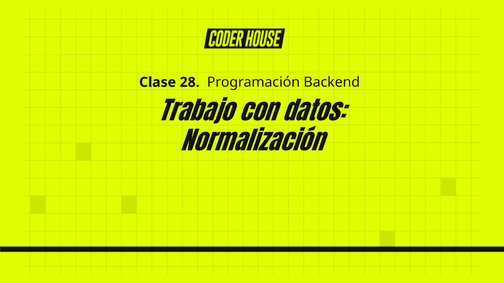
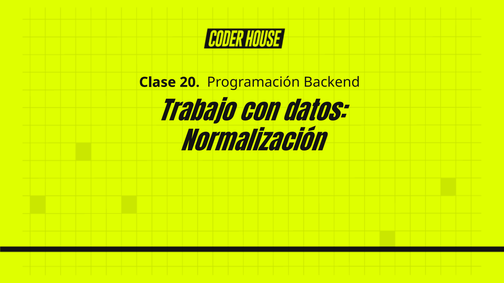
28: 28 -> 20 (190, 82)
